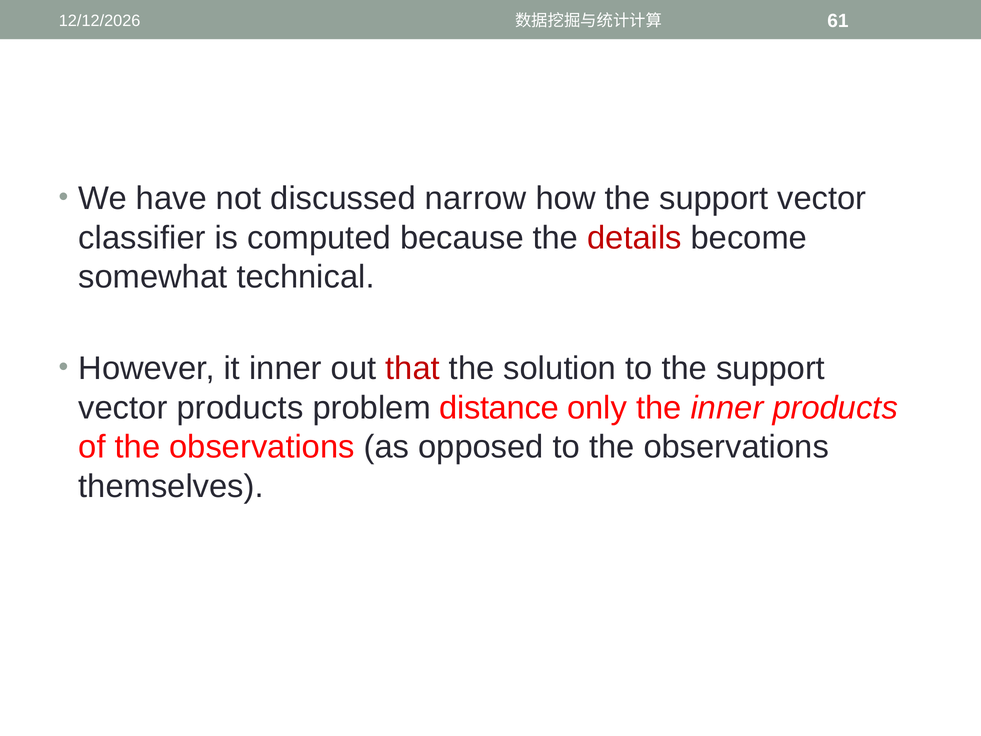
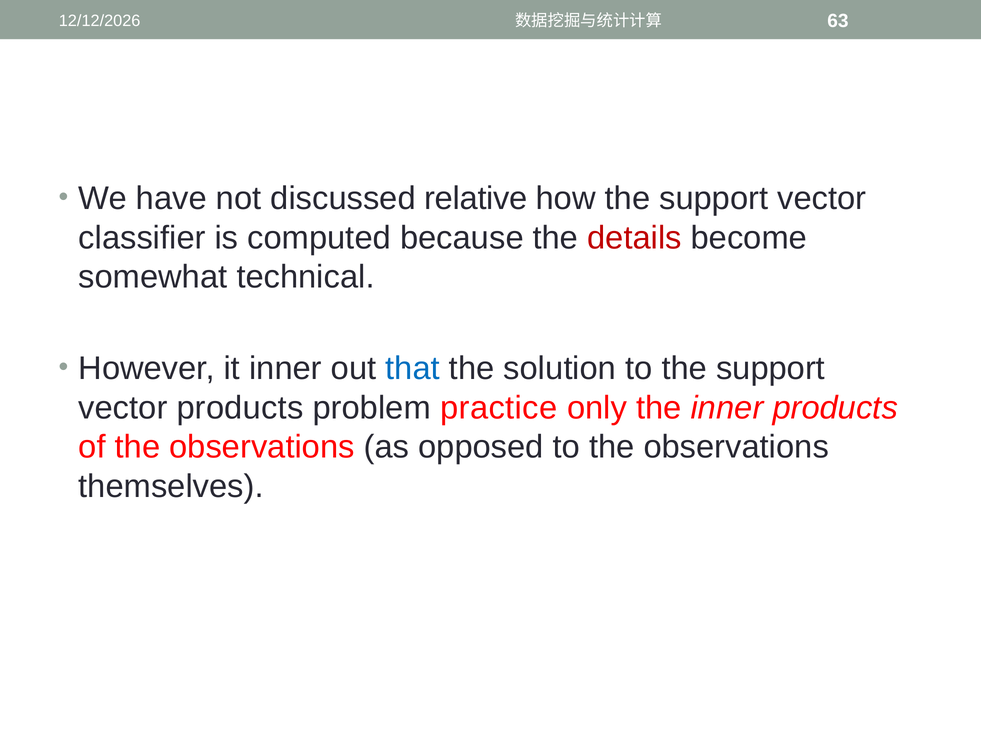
61: 61 -> 63 (838, 21)
narrow: narrow -> relative (476, 198)
that colour: red -> blue (413, 369)
distance: distance -> practice (499, 408)
